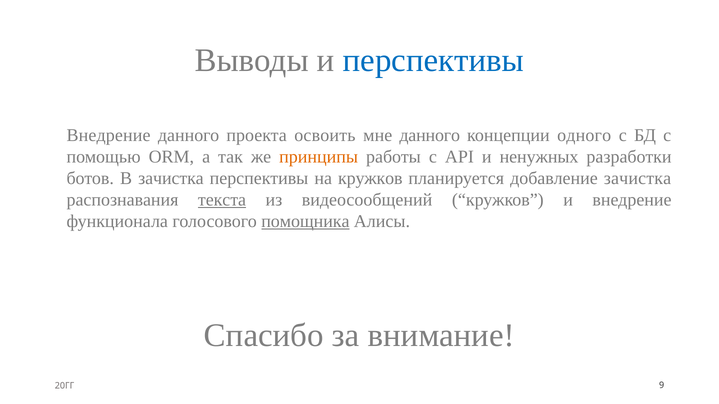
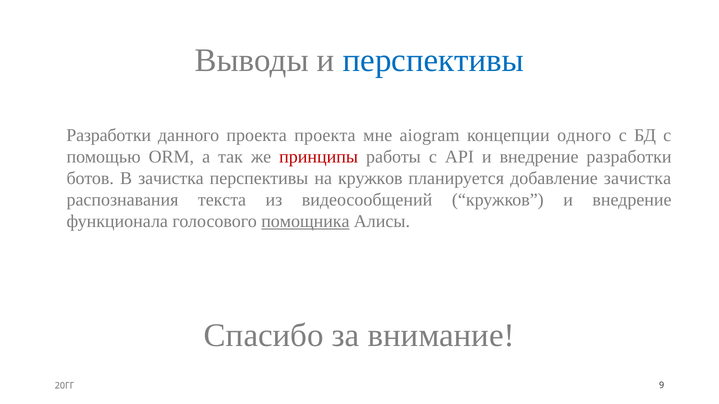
Внедрение: Внедрение -> Разработки (109, 135)
проекта освоить: освоить -> проекта (325, 135)
мне данного: данного -> aiogram (430, 135)
принципы colour: orange -> red (319, 157)
API и ненужных: ненужных -> внедрение (539, 157)
текста underline: present -> none (222, 200)
